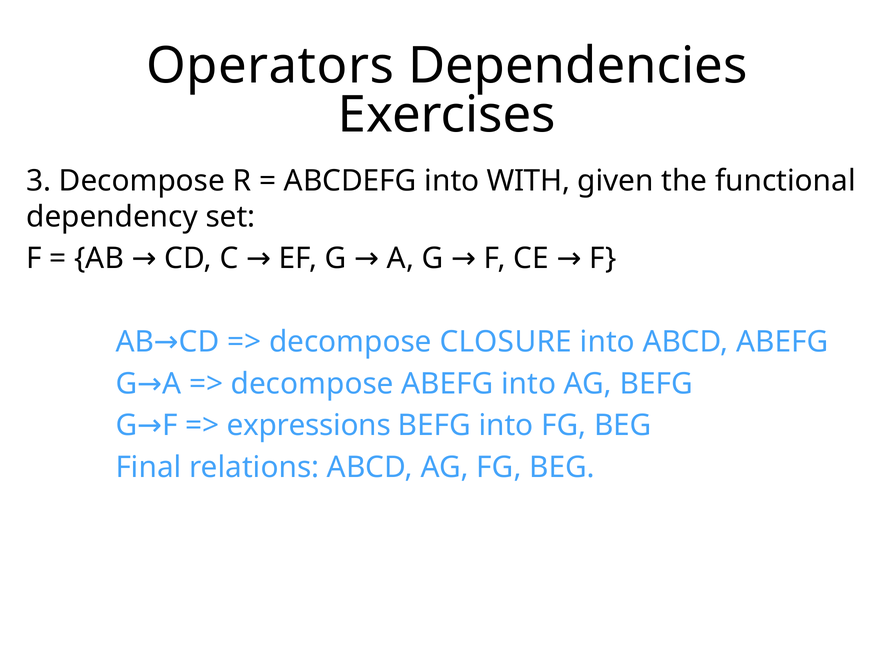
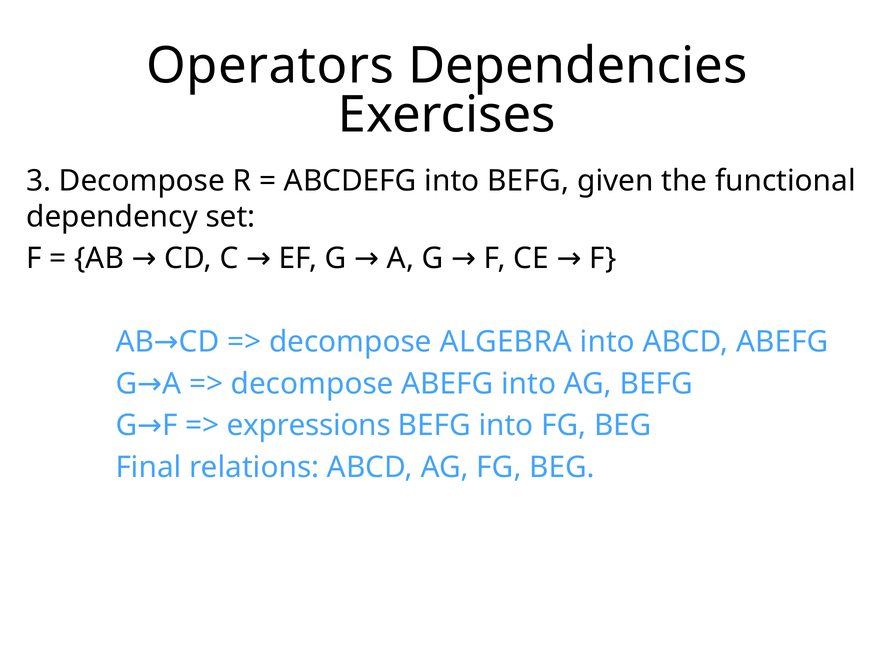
into WITH: WITH -> BEFG (528, 181)
CLOSURE: CLOSURE -> ALGEBRA (506, 342)
